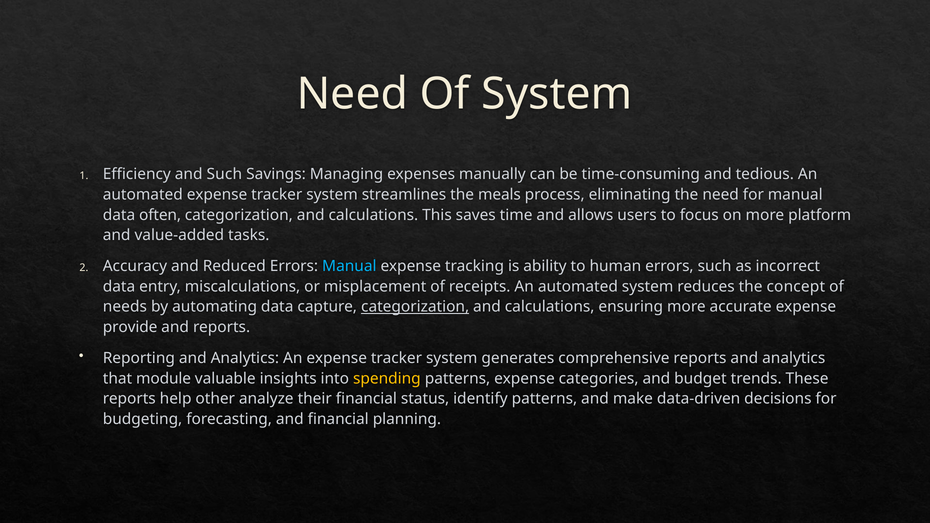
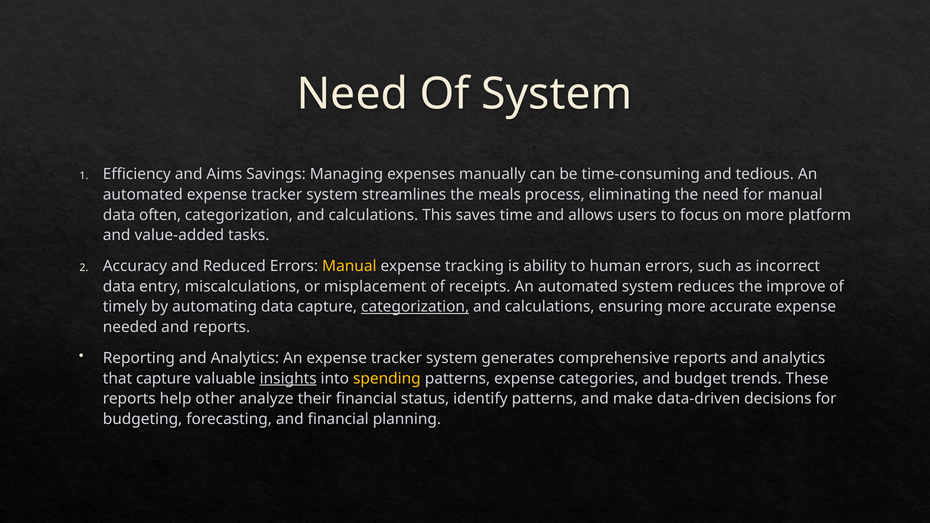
and Such: Such -> Aims (224, 174)
Manual colour: light blue -> yellow (349, 266)
concept: concept -> improve (796, 287)
needs: needs -> timely (125, 307)
provide: provide -> needed (130, 327)
that module: module -> capture (164, 379)
insights underline: none -> present (288, 379)
